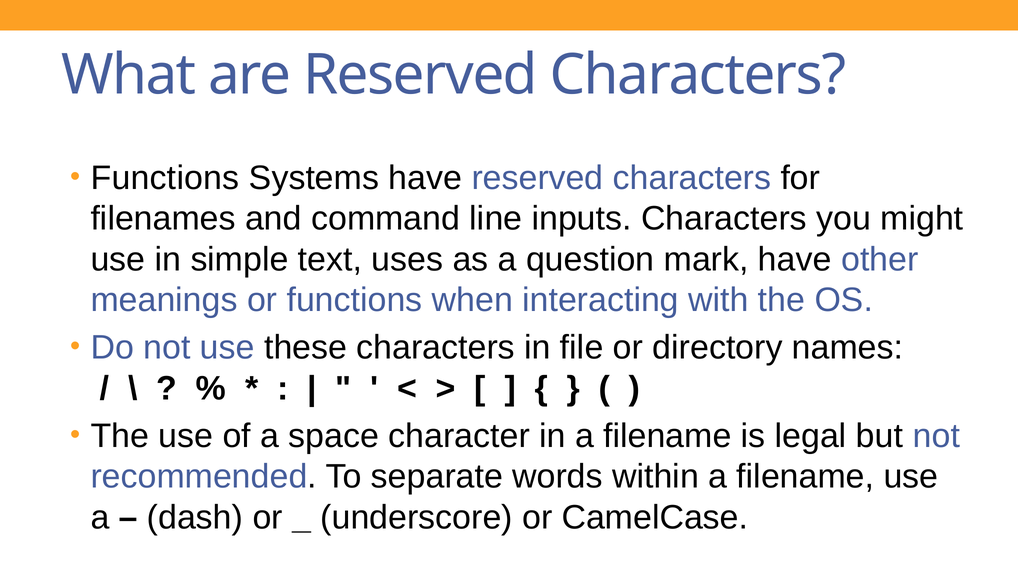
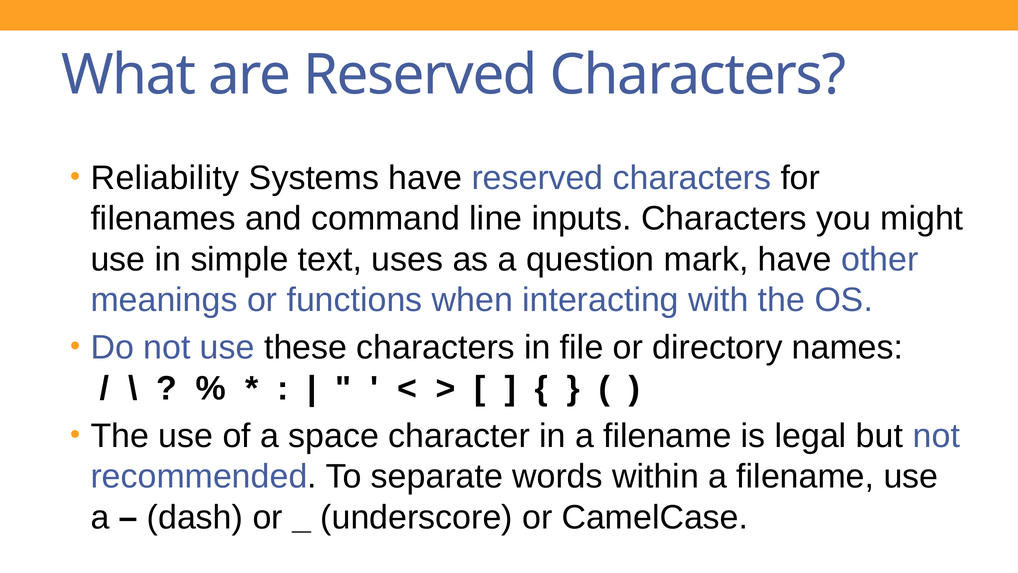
Functions: Functions -> Reliability (165, 178)
